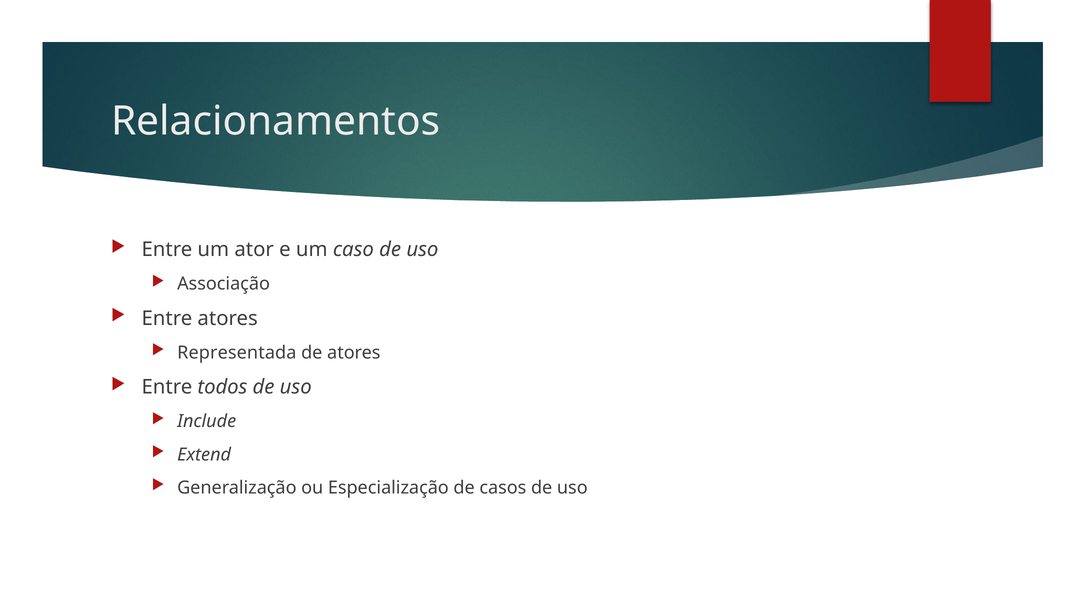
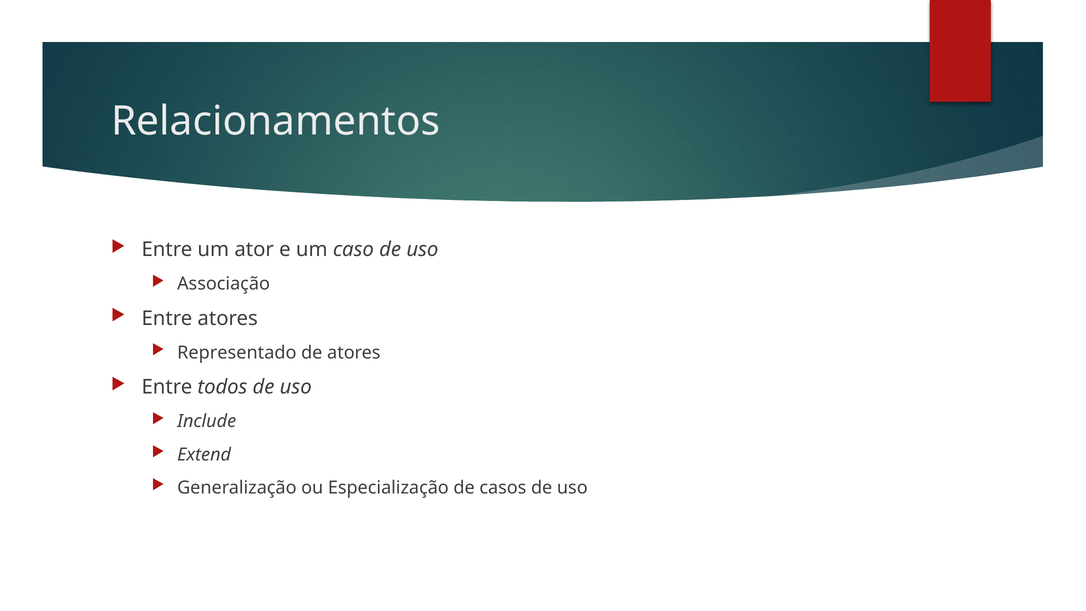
Representada: Representada -> Representado (237, 353)
